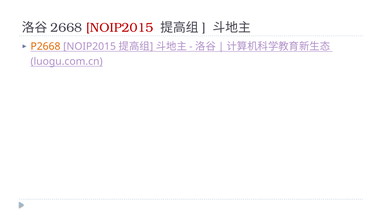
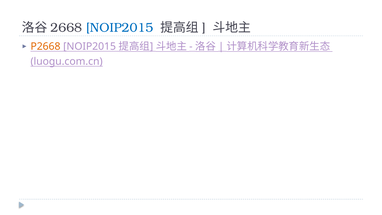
NOIP2015 colour: red -> blue (120, 28)
